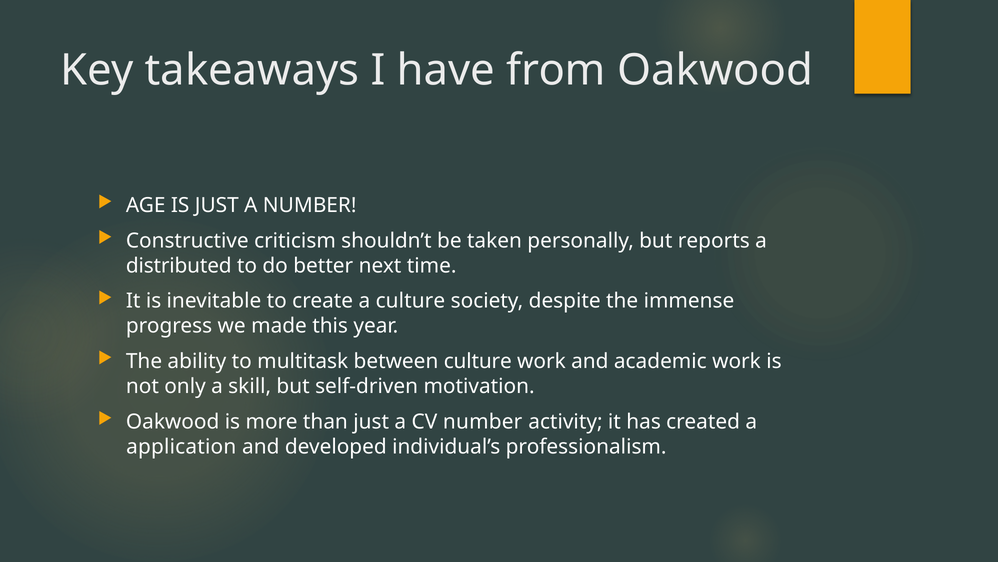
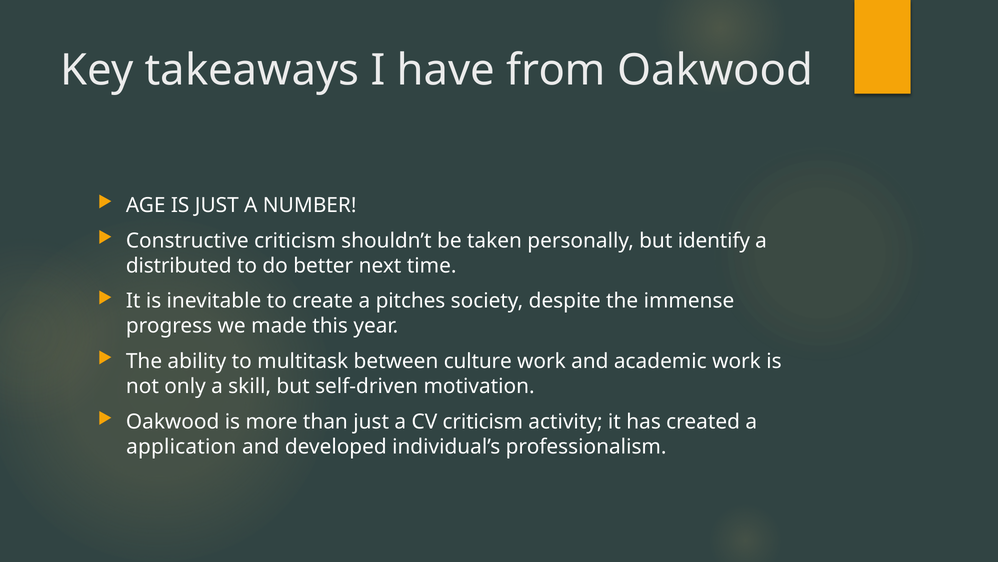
reports: reports -> identify (714, 240)
a culture: culture -> pitches (410, 301)
CV number: number -> criticism (483, 421)
